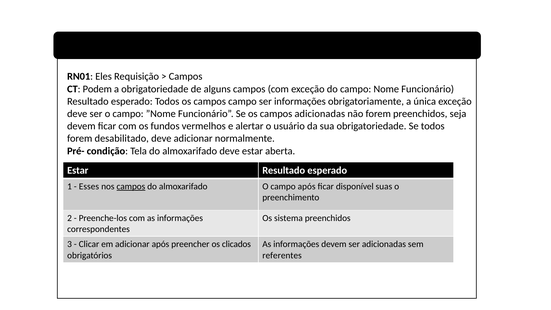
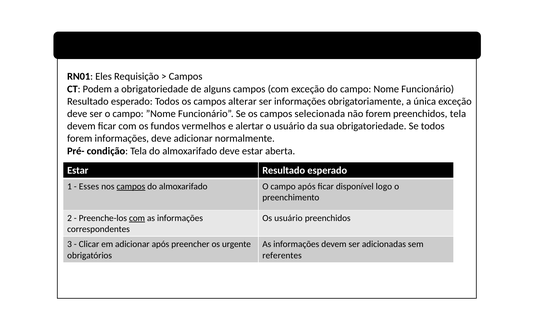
campos campo: campo -> alterar (242, 101)
campos adicionadas: adicionadas -> selecionada (320, 114)
preenchidos seja: seja -> tela (458, 114)
forem desabilitado: desabilitado -> informações (122, 139)
suas: suas -> logo (384, 186)
com underline: none -> present (137, 218)
Os sistema: sistema -> usuário (288, 218)
clicados: clicados -> urgente (236, 244)
